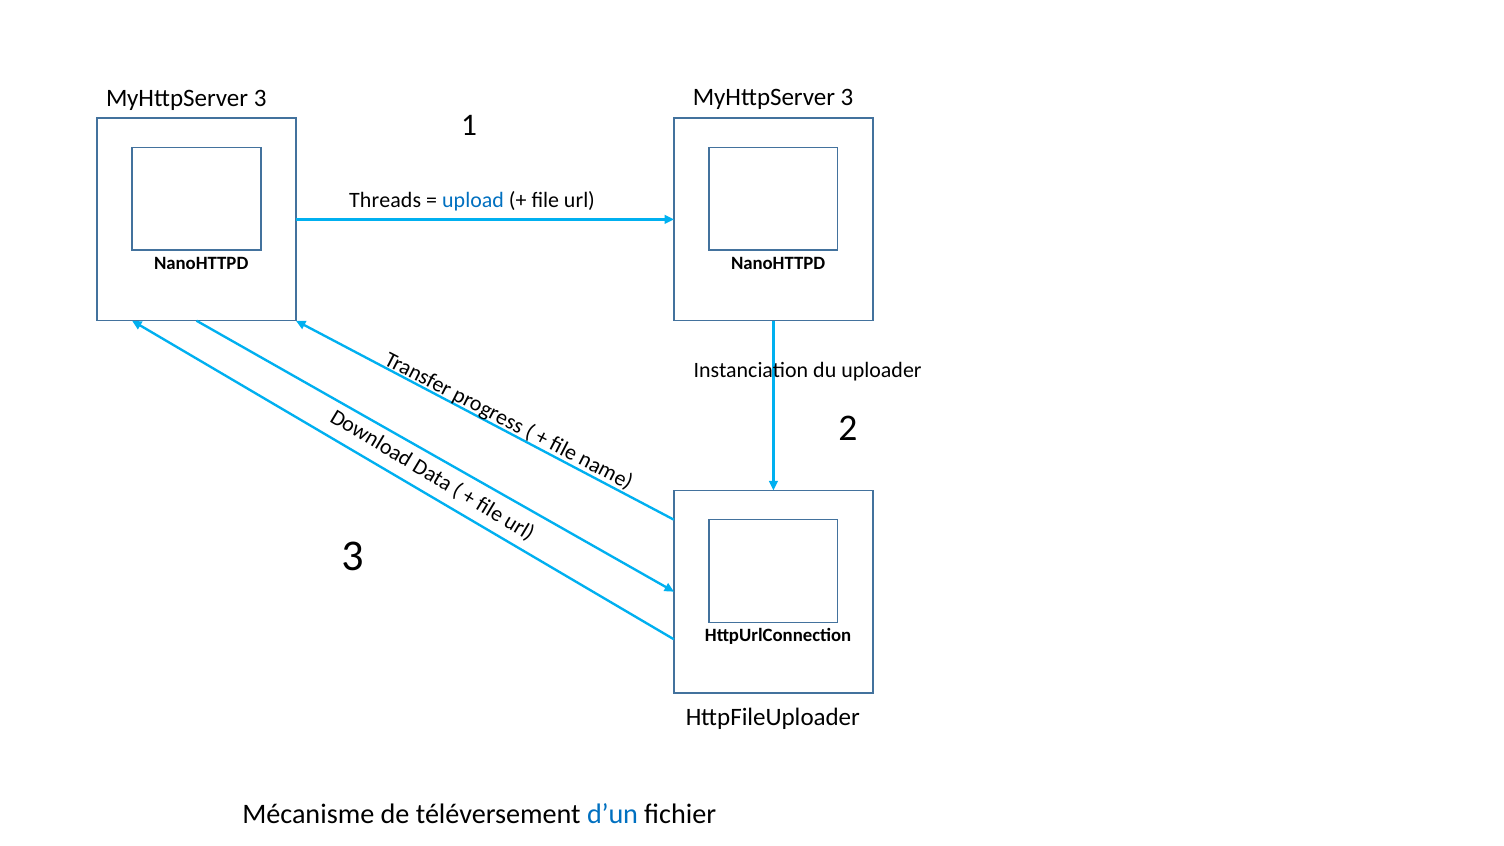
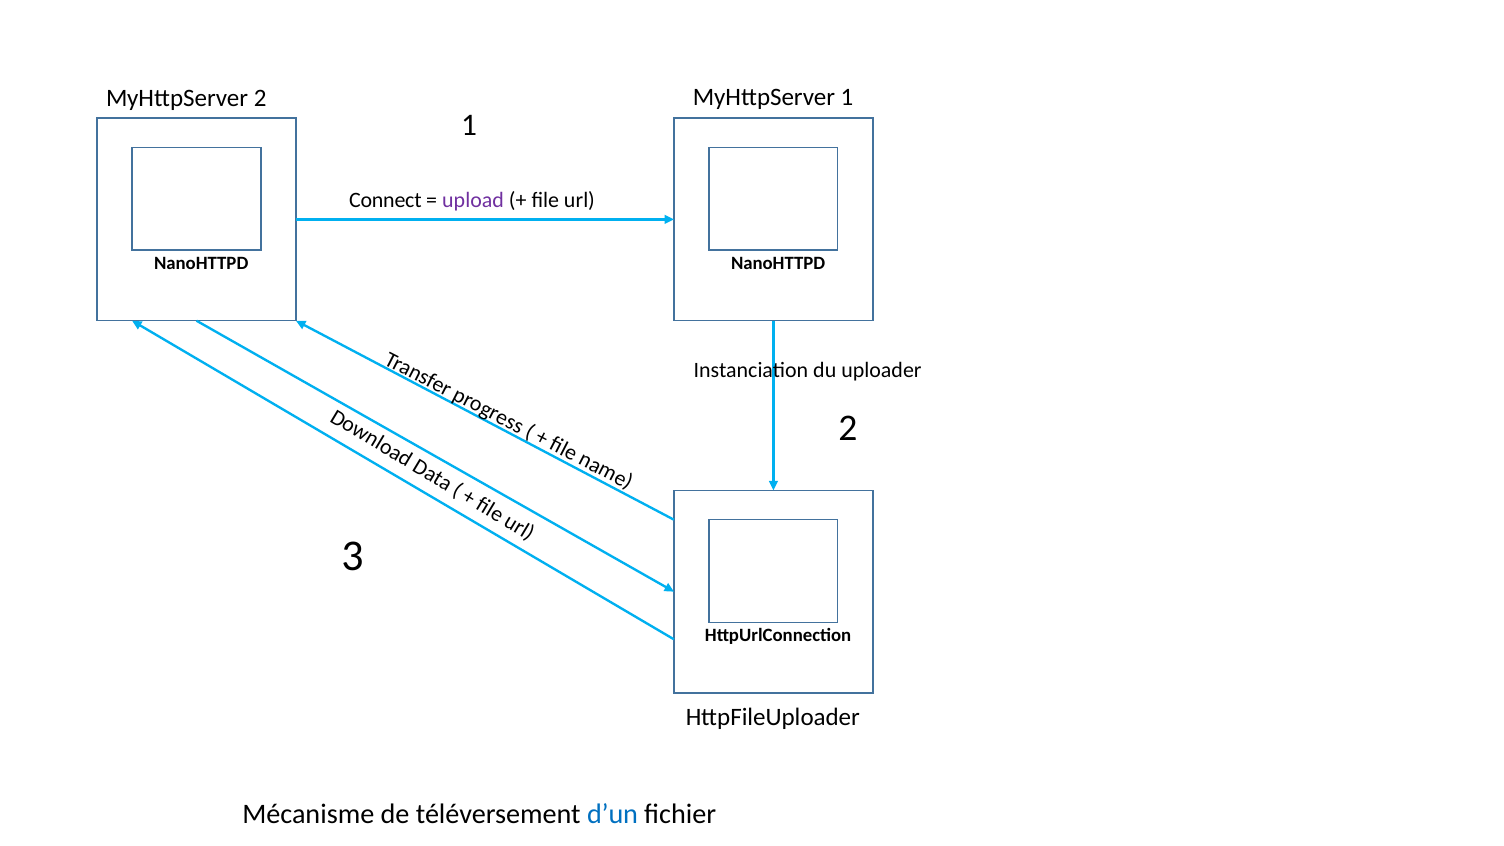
3: 3 -> 2 (260, 98)
3: 3 -> 1 (847, 98)
Threads: Threads -> Connect (385, 200)
upload colour: blue -> purple (473, 200)
